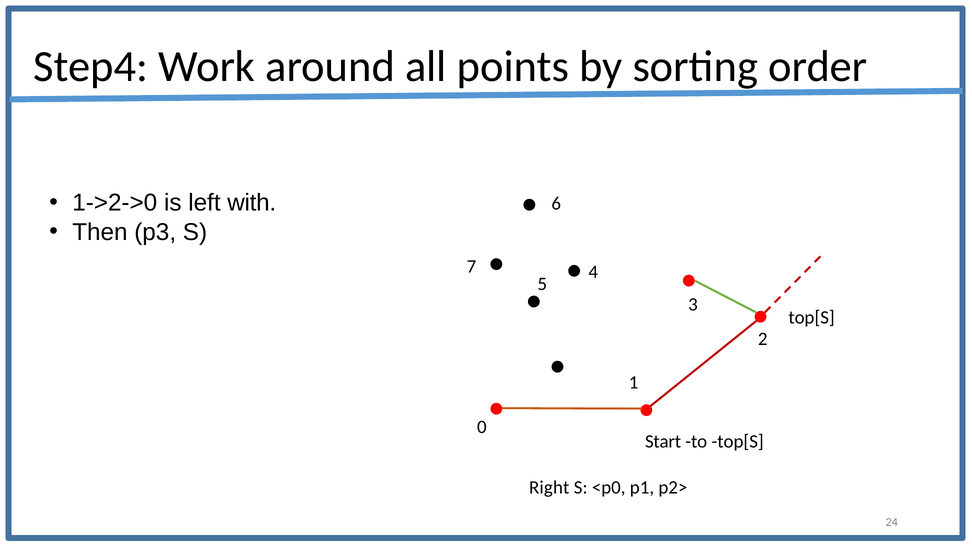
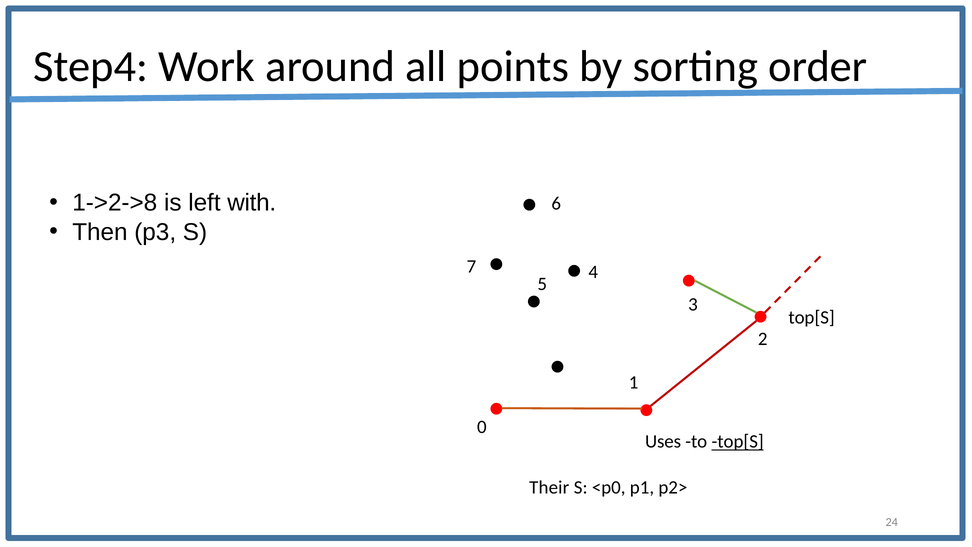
1->2->0: 1->2->0 -> 1->2->8 (115, 203)
Start: Start -> Uses (663, 442)
top[S underline: none -> present (738, 442)
Right: Right -> Their (549, 487)
